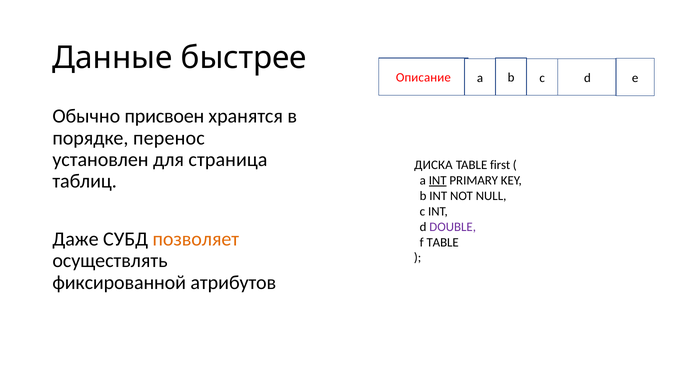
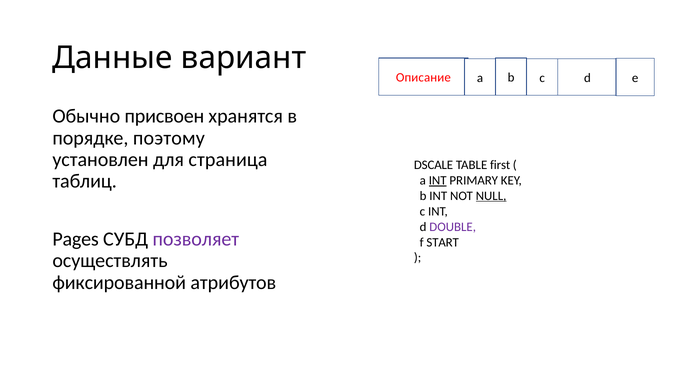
быстрее: быстрее -> вариант (244, 58)
перенос: перенос -> поэтому (169, 138)
ДИСКА: ДИСКА -> DSCALE (434, 165)
NULL underline: none -> present (491, 196)
Даже: Даже -> Pages (76, 239)
позволяет colour: orange -> purple (196, 239)
f TABLE: TABLE -> START (443, 242)
